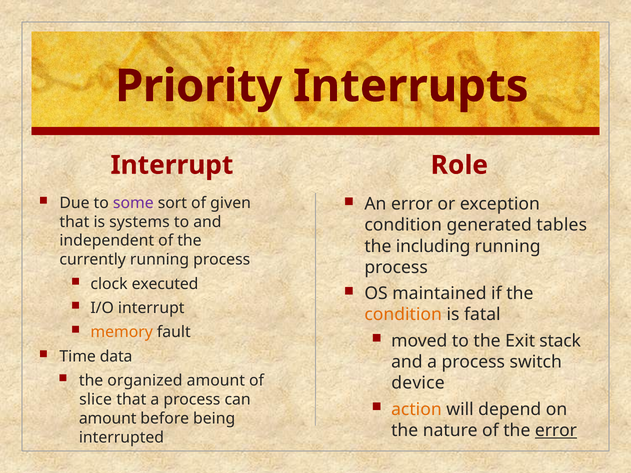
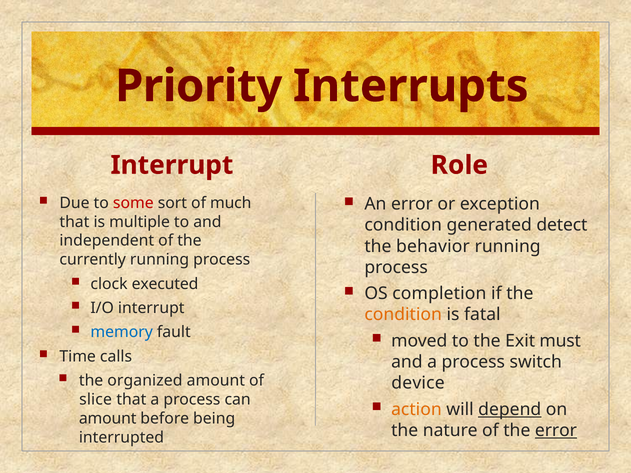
some colour: purple -> red (133, 203)
given: given -> much (231, 203)
systems: systems -> multiple (140, 222)
tables: tables -> detect (562, 225)
including: including -> behavior (433, 246)
maintained: maintained -> completion (439, 294)
memory colour: orange -> blue (122, 332)
stack: stack -> must (560, 341)
data: data -> calls (116, 357)
depend underline: none -> present (510, 410)
